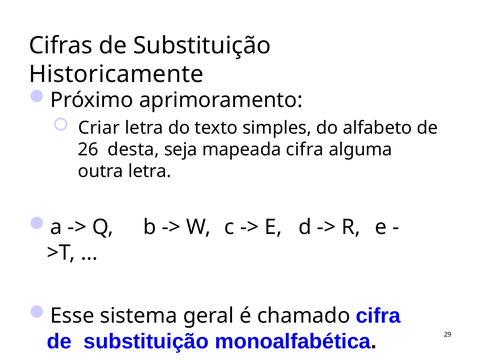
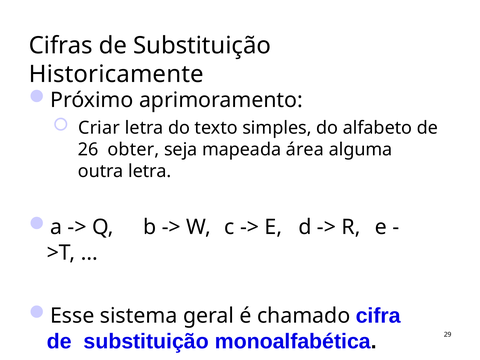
desta: desta -> obter (133, 150)
mapeada cifra: cifra -> área (305, 150)
